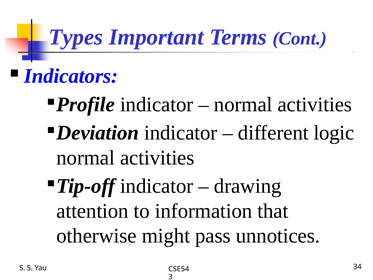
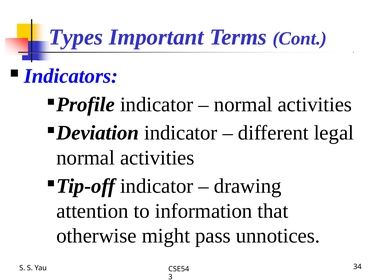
logic: logic -> legal (334, 133)
